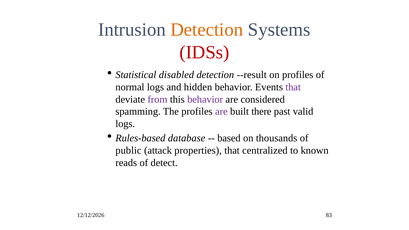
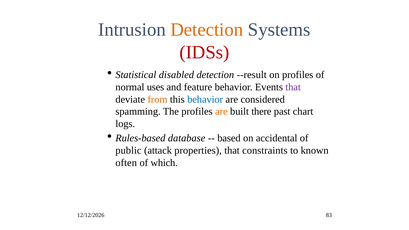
normal logs: logs -> uses (156, 87)
hidden: hidden -> feature (198, 87)
from colour: purple -> orange (157, 99)
behavior colour: purple -> blue (205, 99)
are colour: purple -> orange (221, 112)
valid: valid -> chart (303, 112)
thousands: thousands -> accidental (277, 138)
centralized: centralized -> constraints (265, 150)
reads: reads -> often (126, 163)
detect: detect -> which (164, 163)
